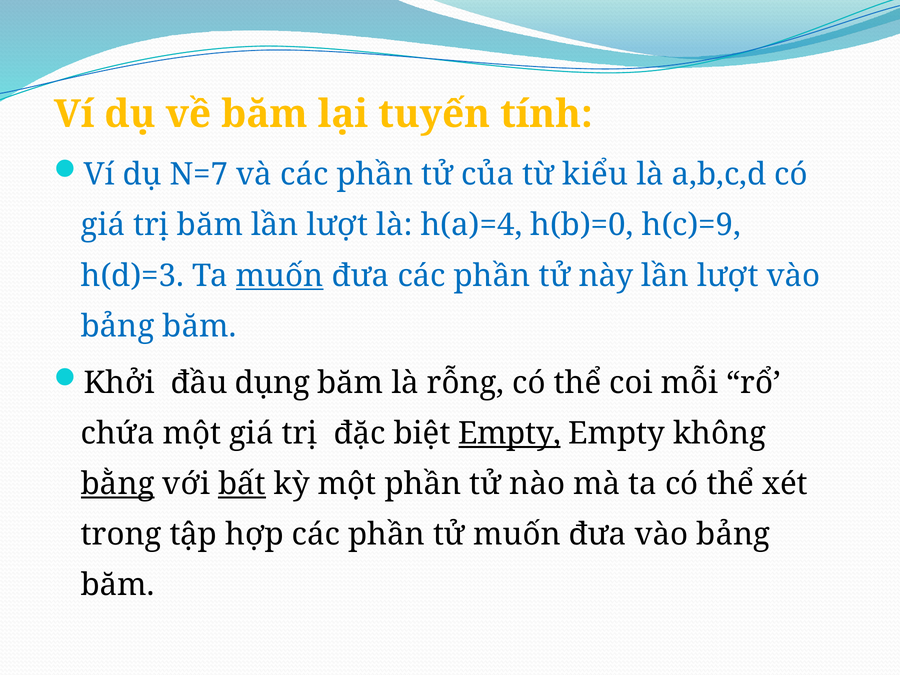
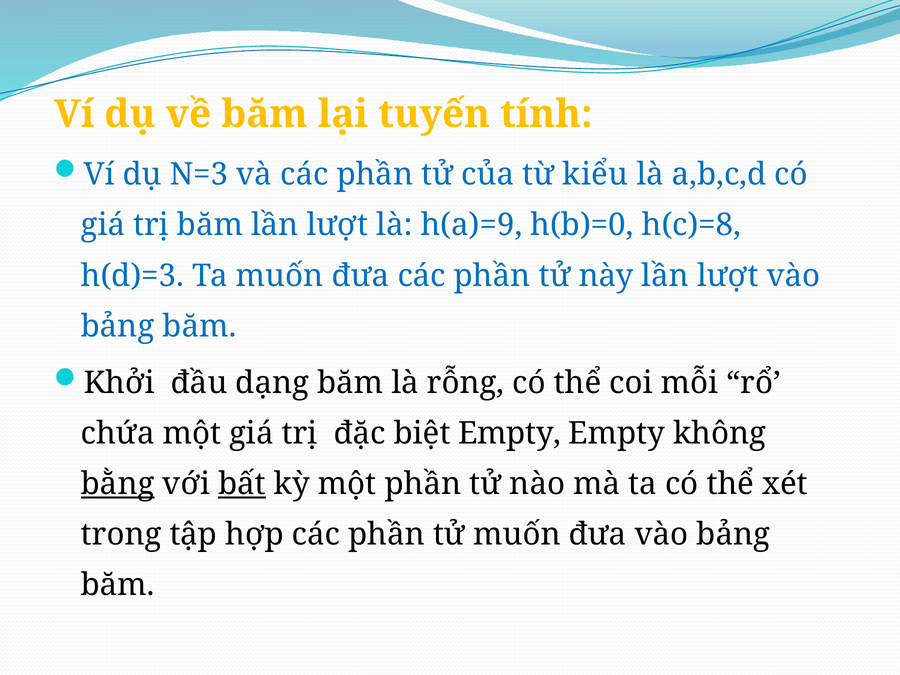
N=7: N=7 -> N=3 (199, 175)
h(a)=4: h(a)=4 -> h(a)=9 (471, 225)
h(c)=9: h(c)=9 -> h(c)=8 (691, 225)
muốn underline: present -> none (280, 276)
dụng: dụng -> dạng (272, 383)
Empty underline: present -> none (510, 433)
